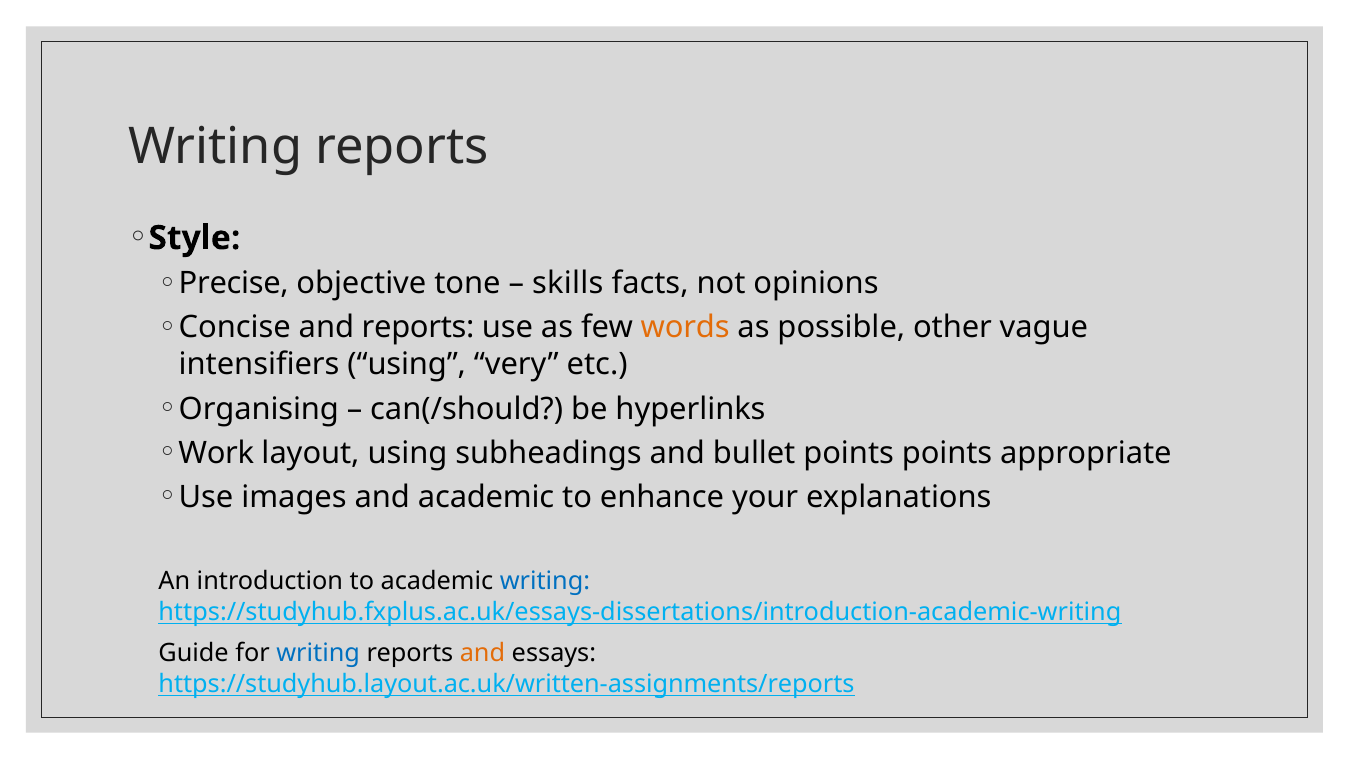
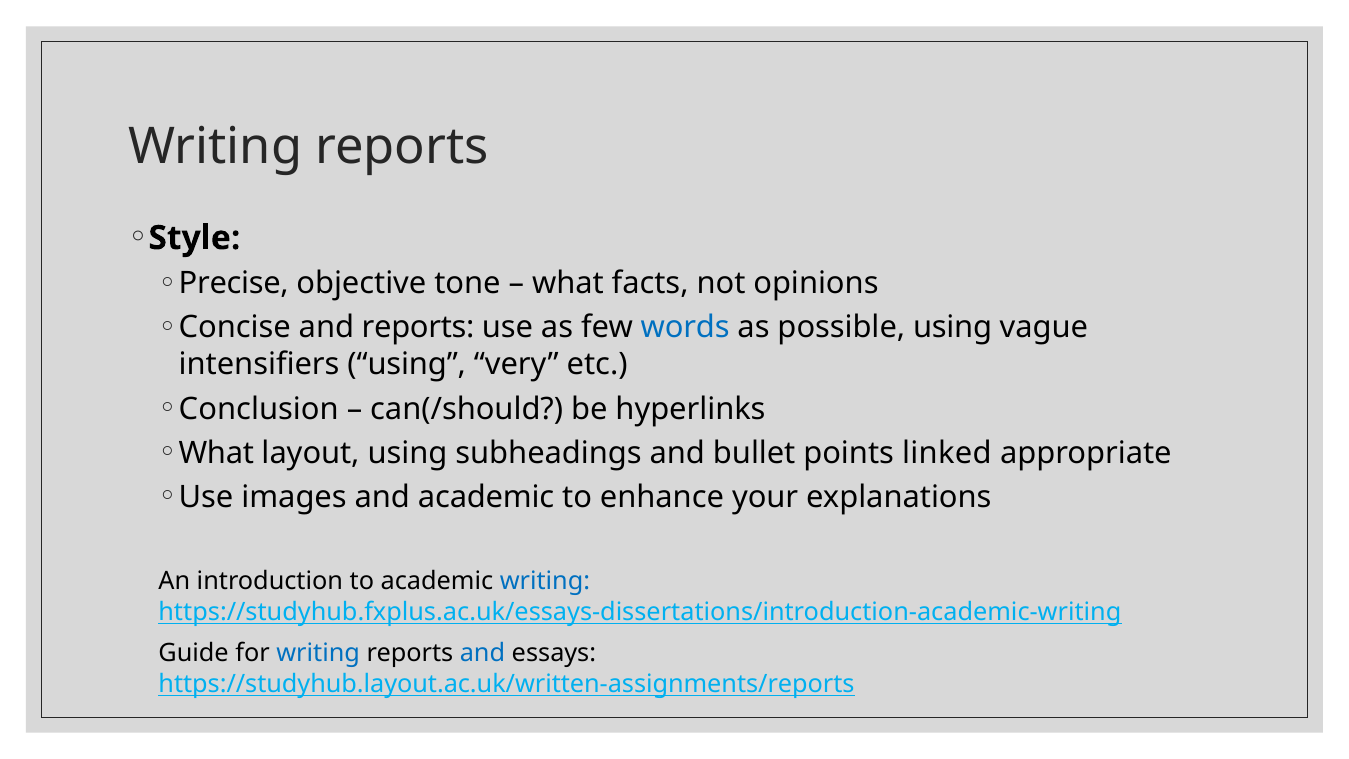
skills: skills -> what (568, 284)
words colour: orange -> blue (685, 328)
possible other: other -> using (953, 328)
Organising: Organising -> Conclusion (259, 409)
Work: Work -> What (216, 453)
points points: points -> linked (947, 453)
and colour: orange -> blue (482, 653)
